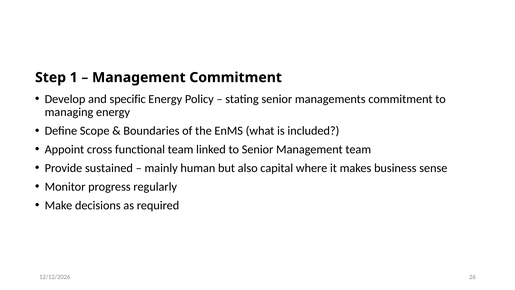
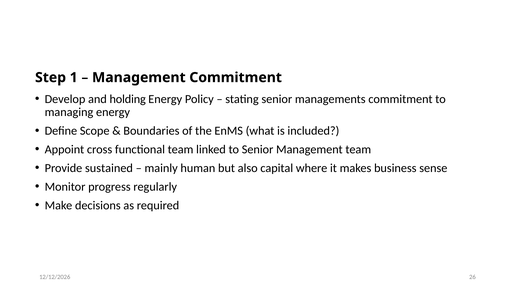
specific: specific -> holding (128, 99)
